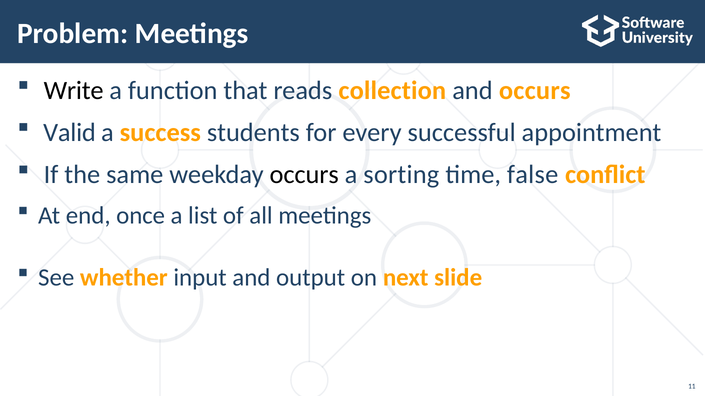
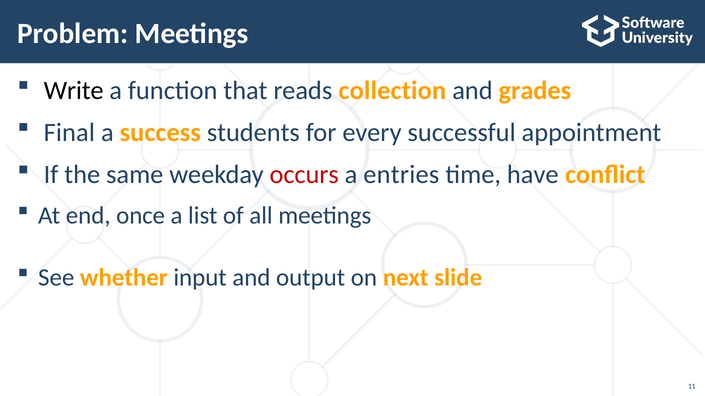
and occurs: occurs -> grades (535, 91)
Valid: Valid -> Final (69, 133)
occurs colour: black -> red (304, 175)
sorting: sorting -> entries (401, 175)
false: false -> have (533, 175)
